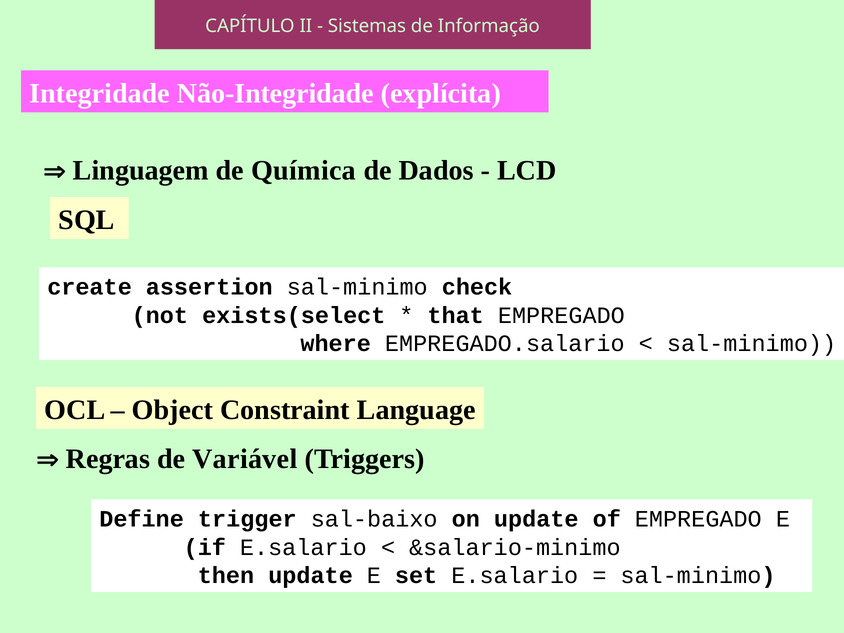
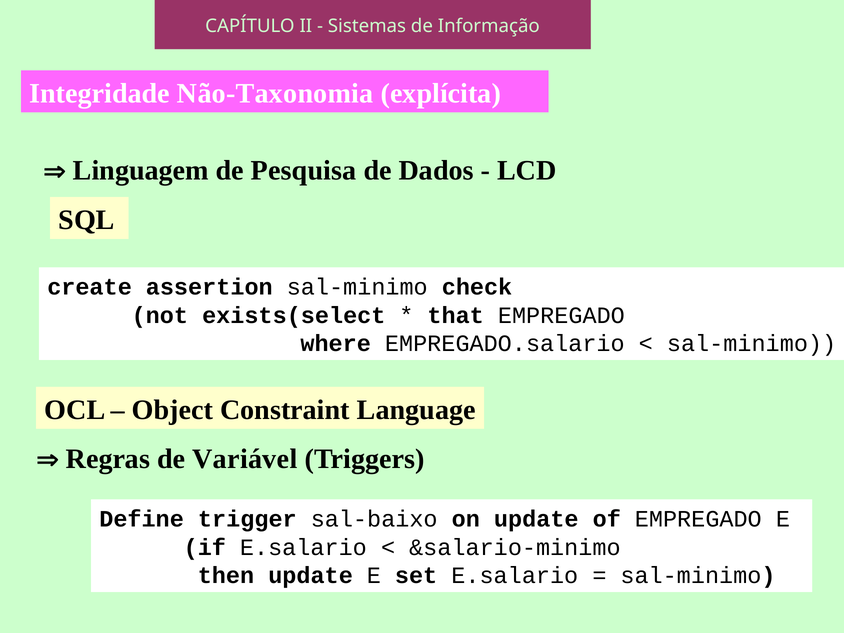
Não-Integridade: Não-Integridade -> Não-Taxonomia (275, 93)
Química: Química -> Pesquisa (304, 171)
